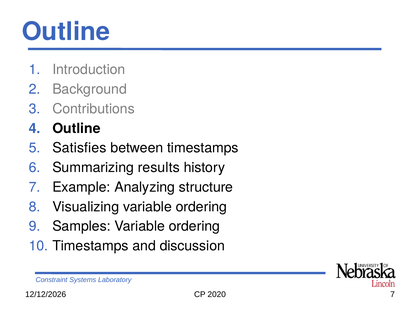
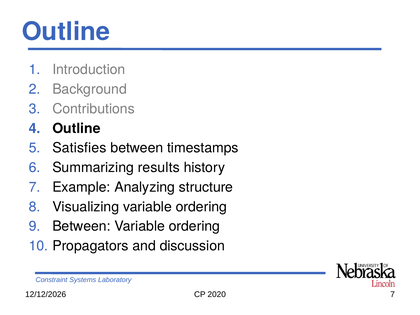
Samples: Samples -> Between (81, 226)
Timestamps: Timestamps -> Propagators (90, 246)
